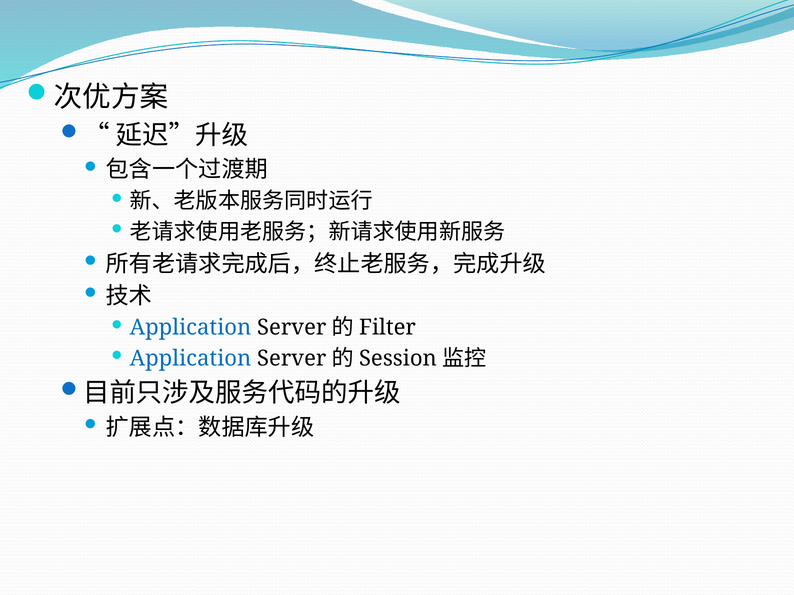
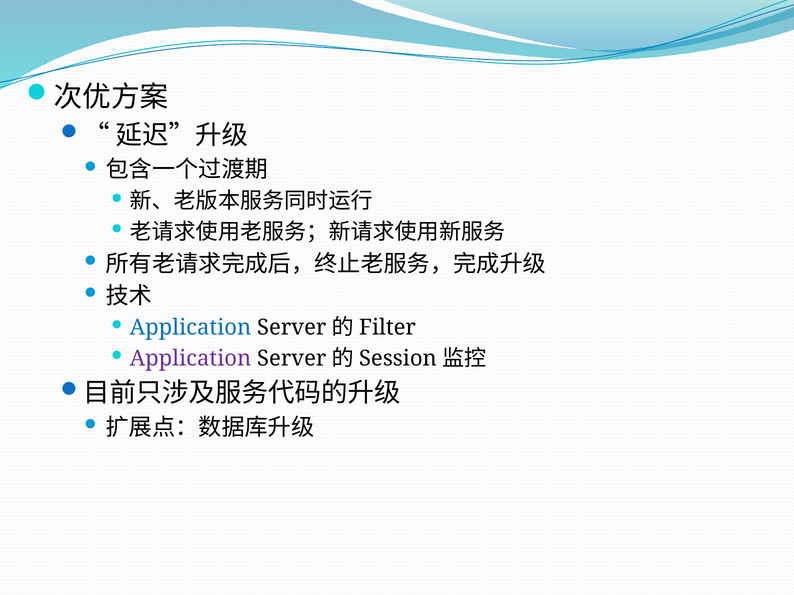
Application colour: blue -> purple (190, 359)
